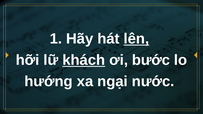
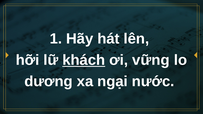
lên underline: present -> none (136, 39)
bước: bước -> vững (151, 60)
hướng: hướng -> dương (49, 81)
